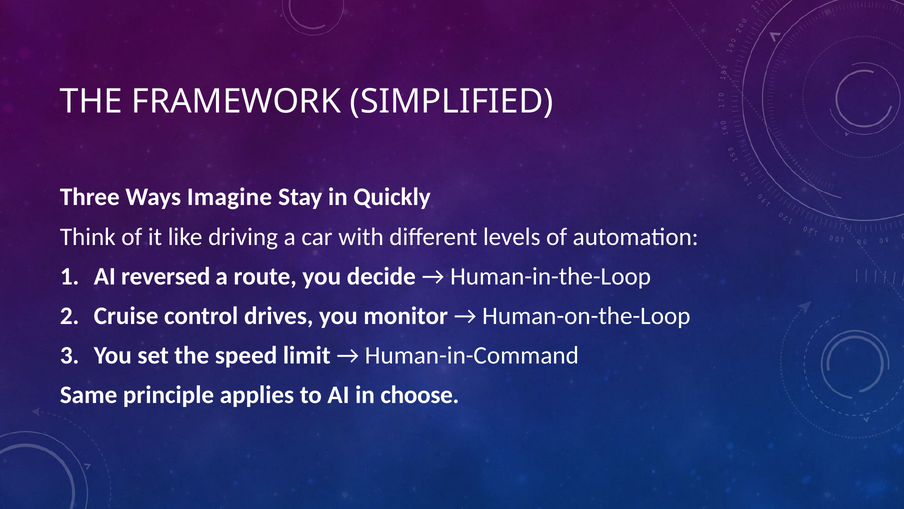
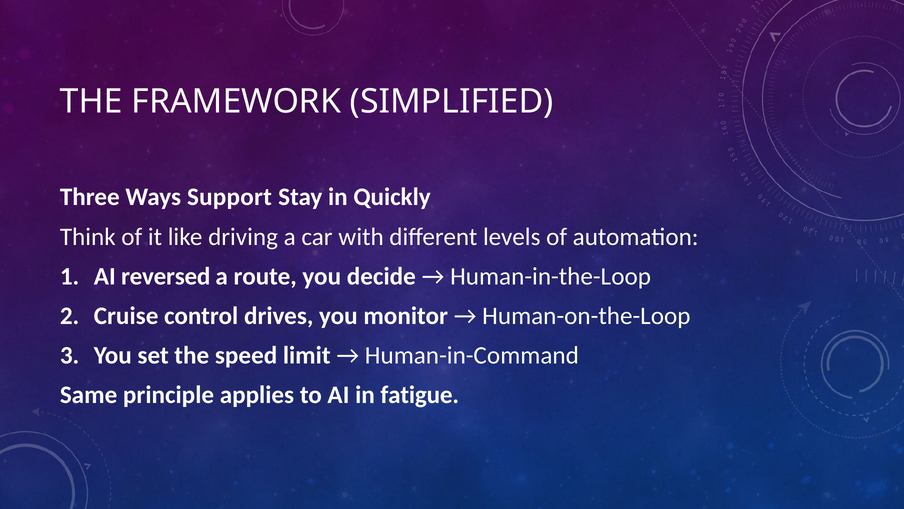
Imagine: Imagine -> Support (229, 197)
choose: choose -> fatigue (420, 395)
